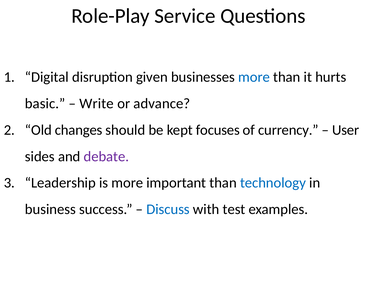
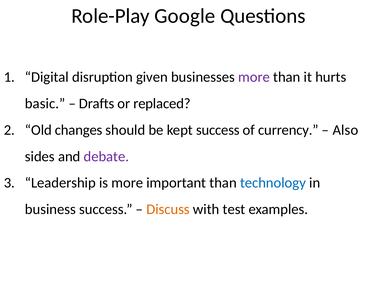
Service: Service -> Google (185, 16)
more colour: blue -> purple (254, 77)
Write: Write -> Drafts (97, 103)
advance: advance -> replaced (162, 103)
kept focuses: focuses -> success (218, 130)
User: User -> Also (345, 130)
Discuss colour: blue -> orange (168, 209)
